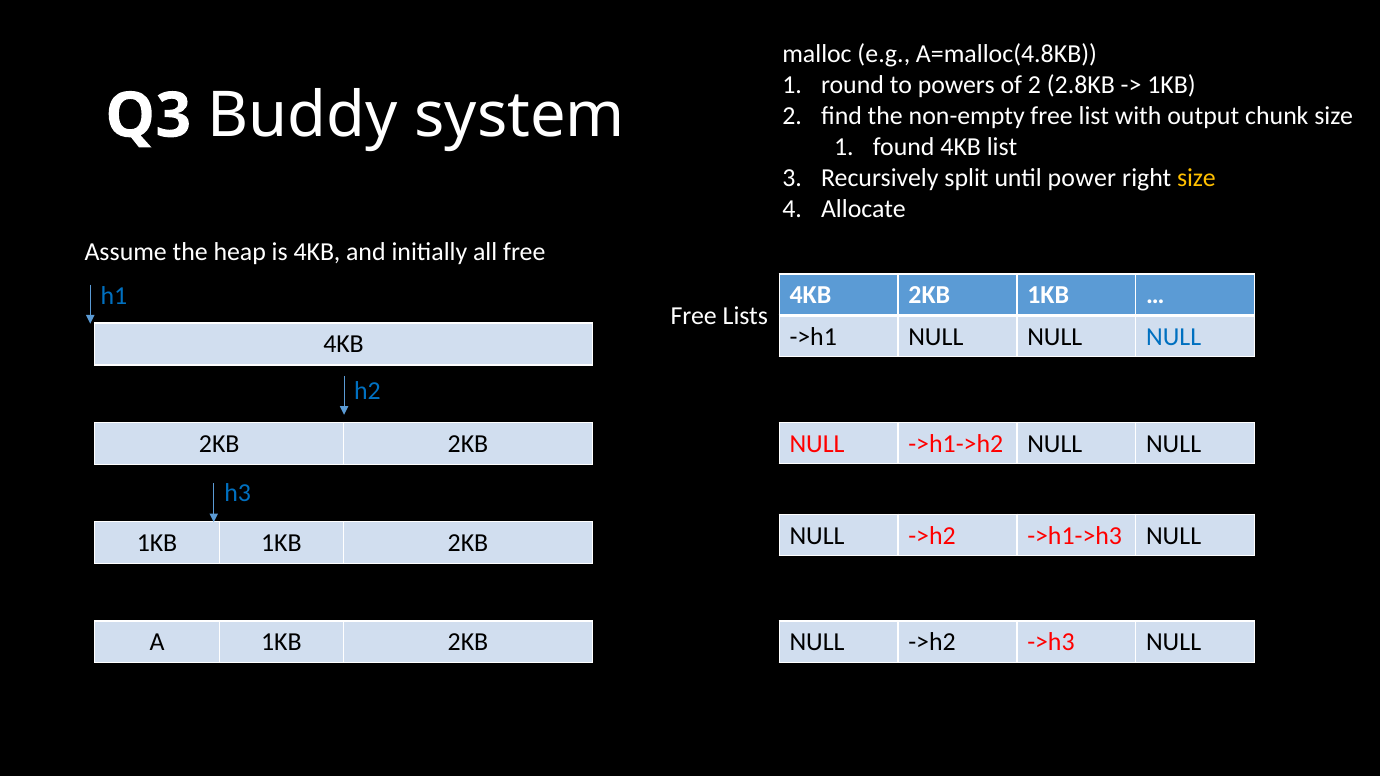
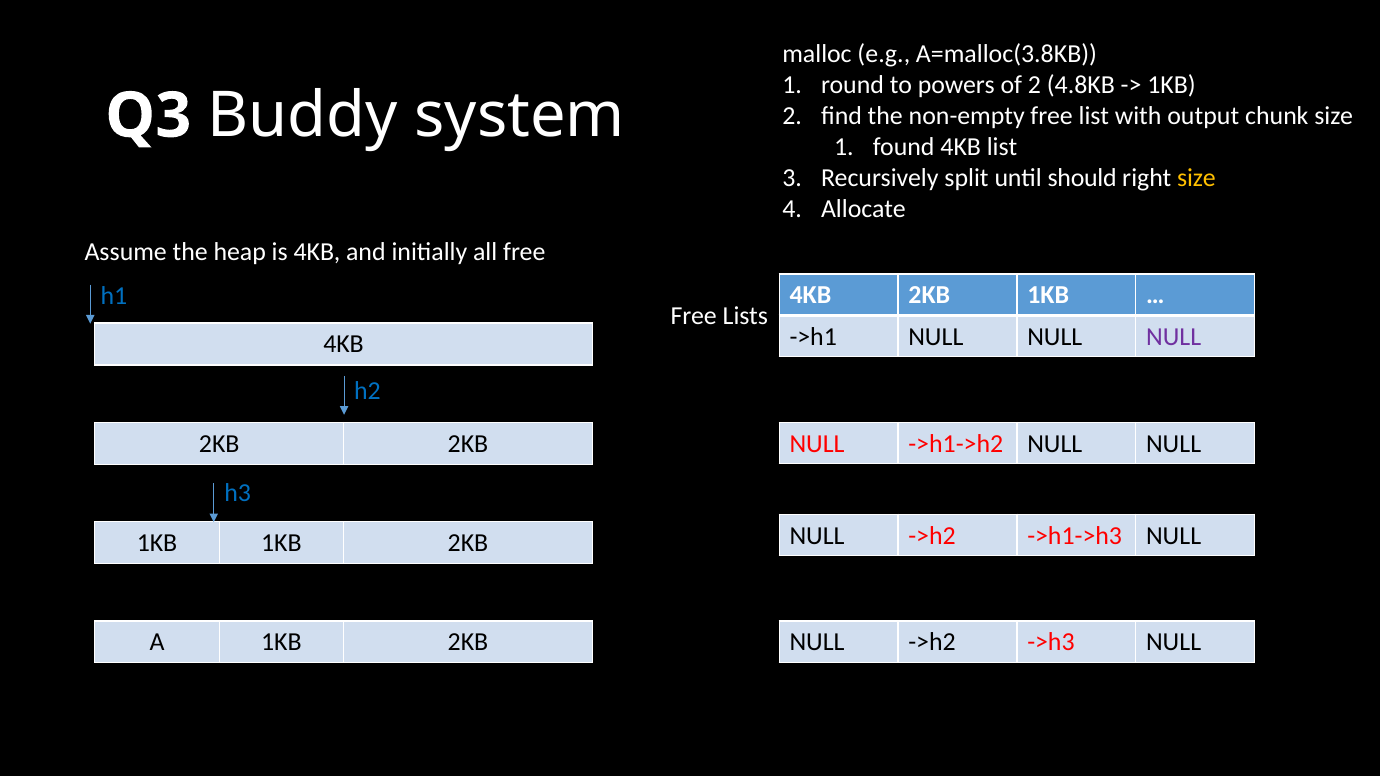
A=malloc(4.8KB: A=malloc(4.8KB -> A=malloc(3.8KB (1006, 54)
2.8KB: 2.8KB -> 4.8KB (1081, 85)
power: power -> should (1082, 178)
NULL colour: blue -> purple (1174, 337)
